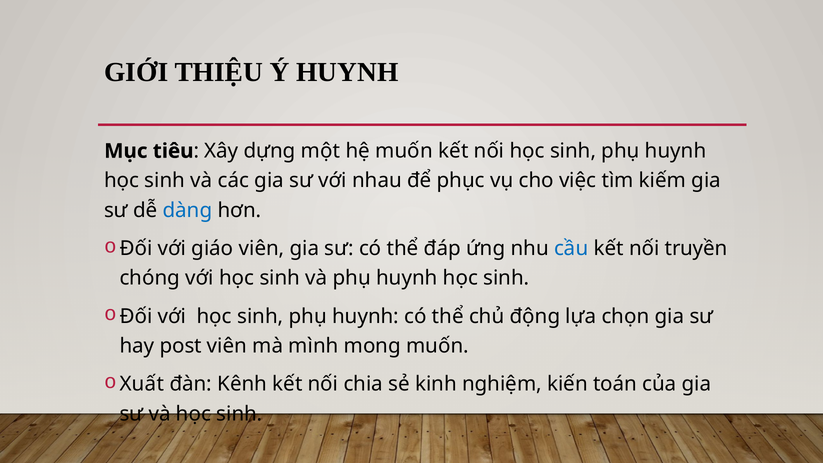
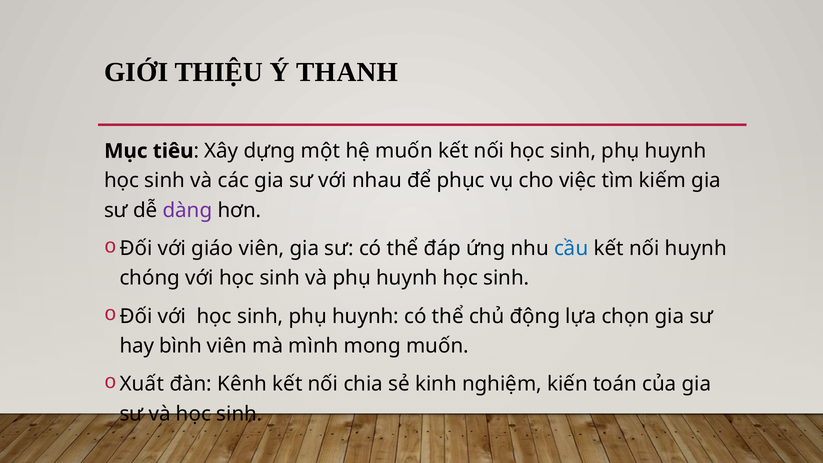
Ý HUYNH: HUYNH -> THANH (347, 72)
dàng colour: blue -> purple (188, 210)
nối truyền: truyền -> huynh (696, 248)
post: post -> bình (181, 346)
